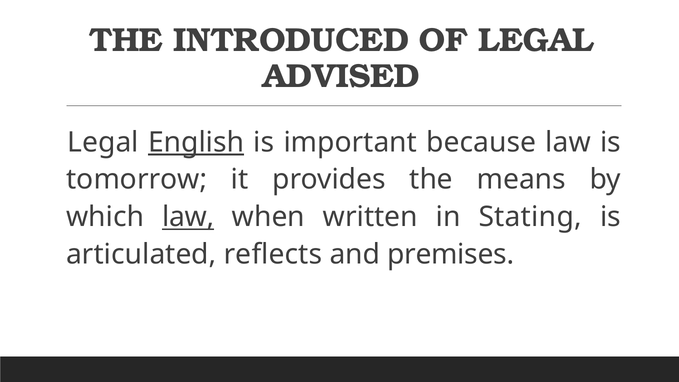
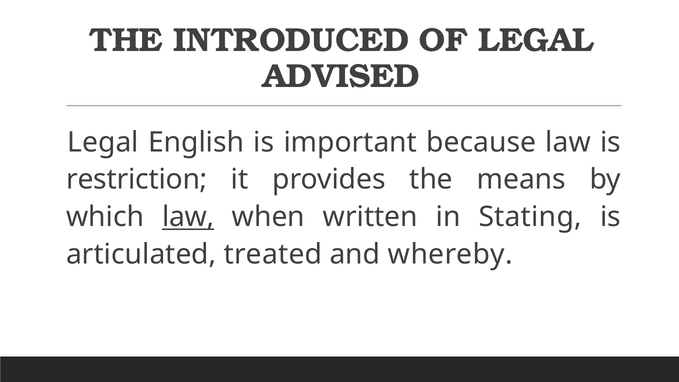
English underline: present -> none (196, 142)
tomorrow: tomorrow -> restriction (137, 180)
reflects: reflects -> treated (273, 254)
premises: premises -> whereby (450, 254)
